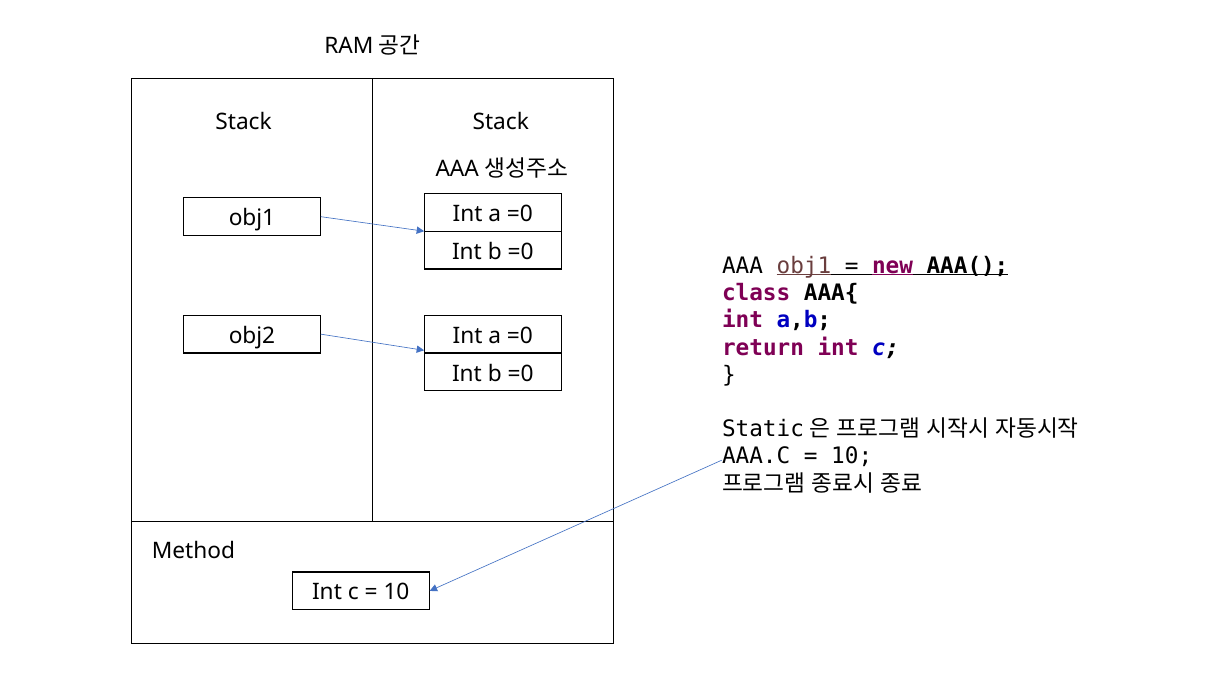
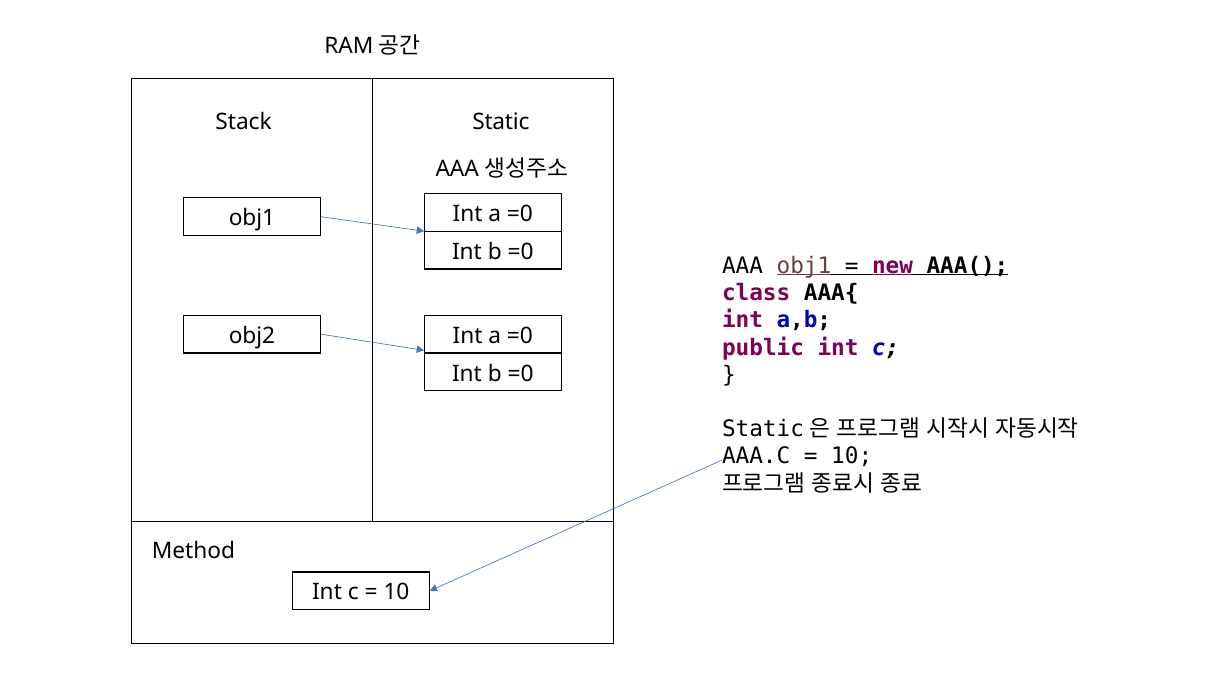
Stack Stack: Stack -> Static (501, 122)
return: return -> public (763, 348)
